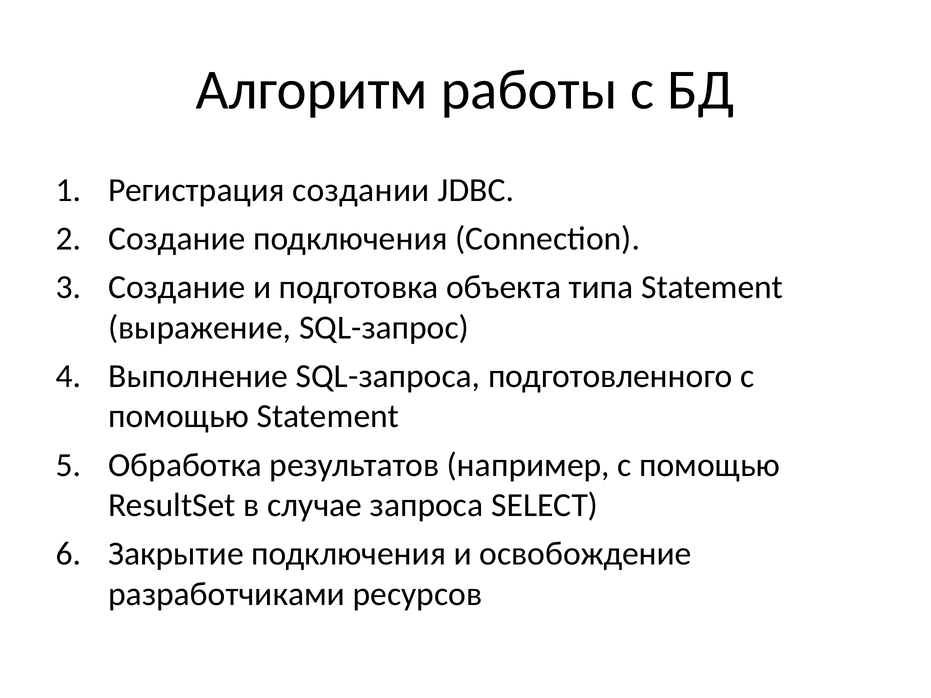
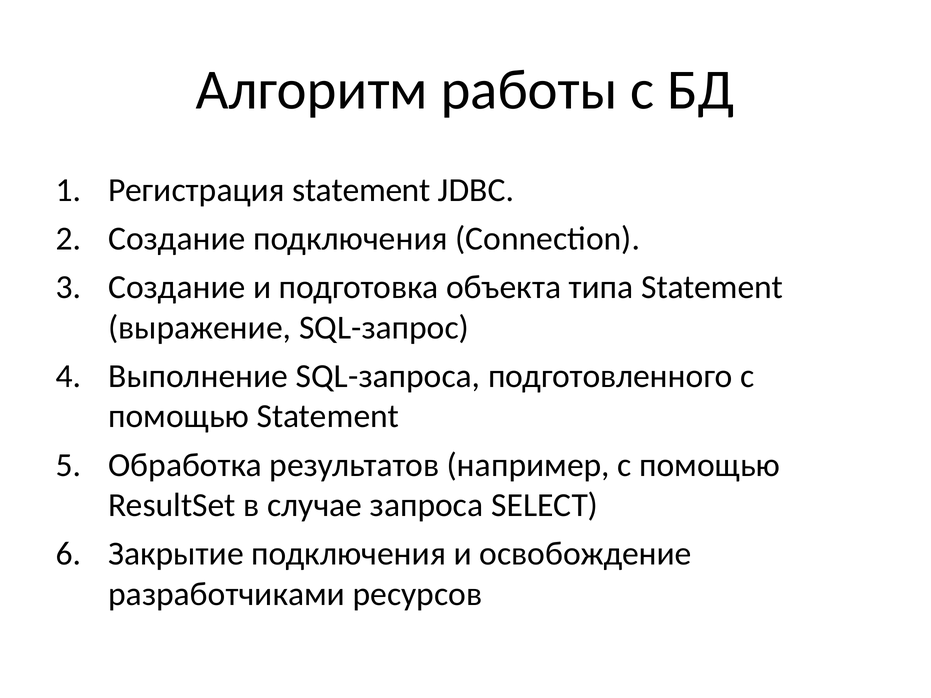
Регистрация создании: создании -> statement (361, 190)
